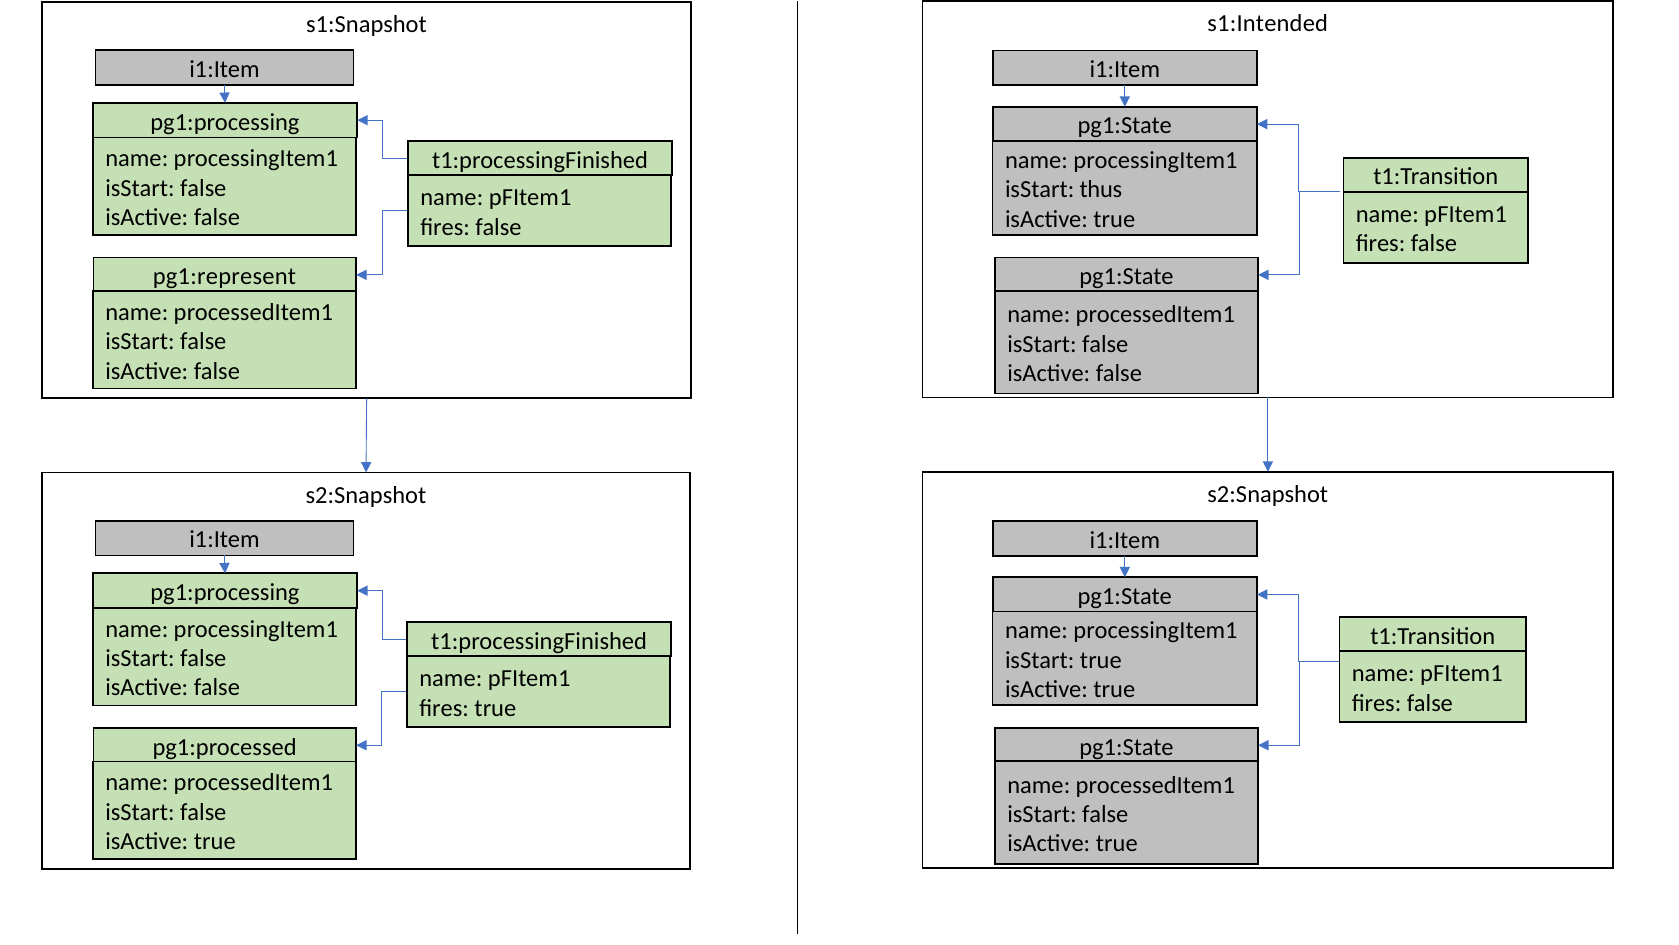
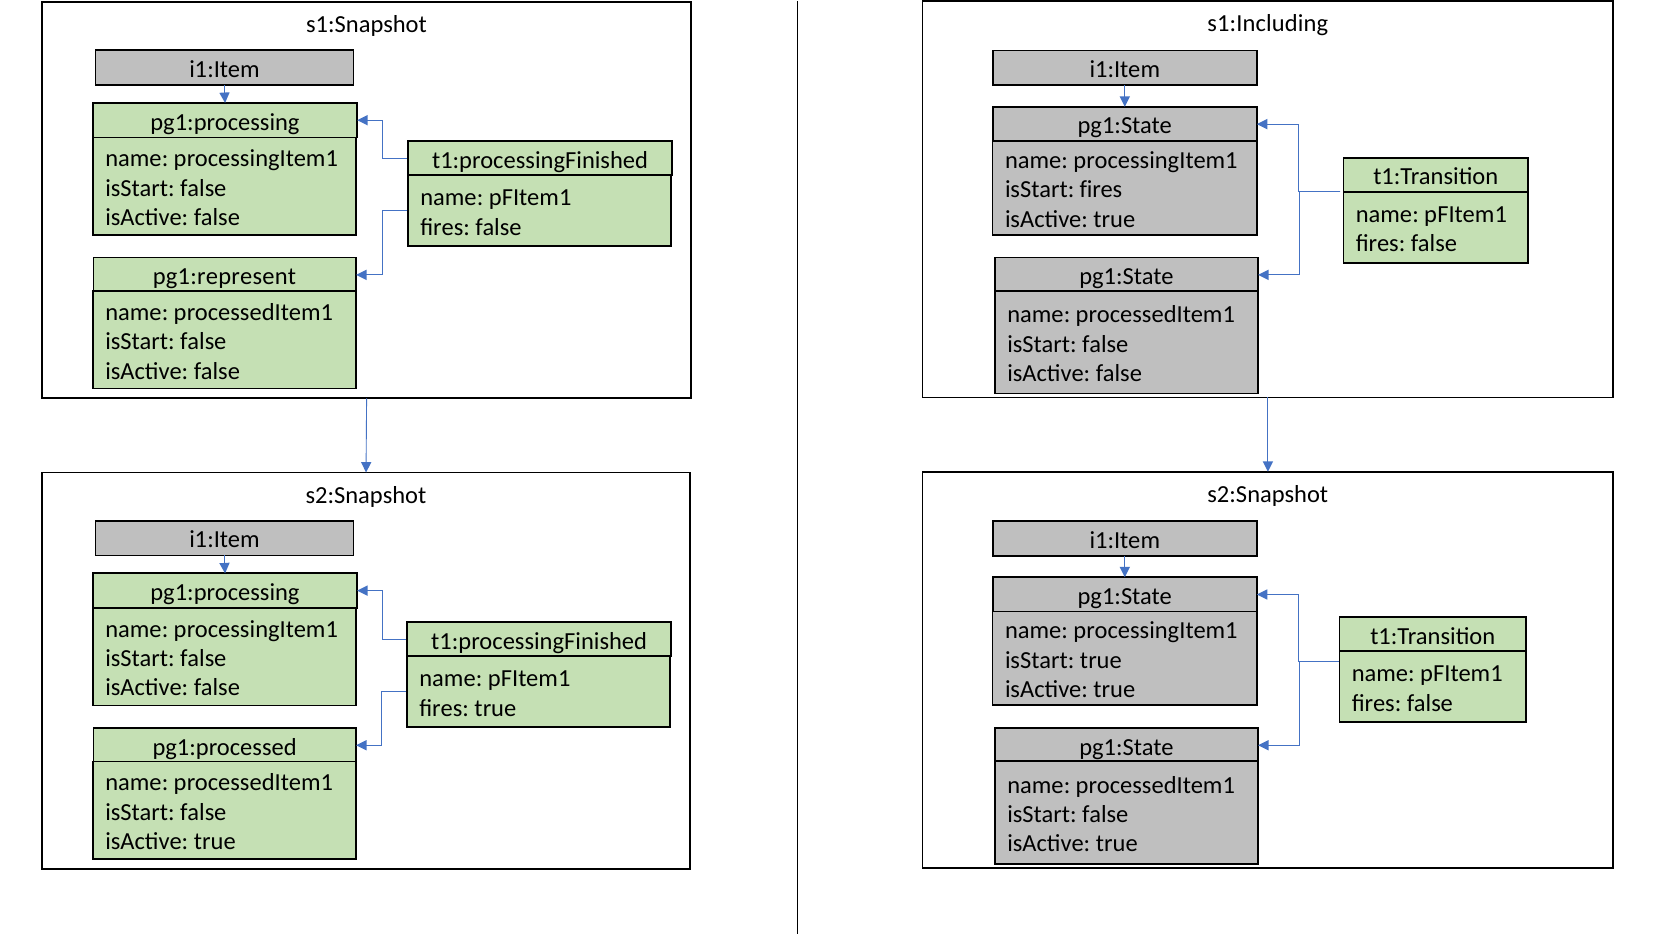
s1:Intended: s1:Intended -> s1:Including (1268, 24)
isStart thus: thus -> fires (1101, 190)
